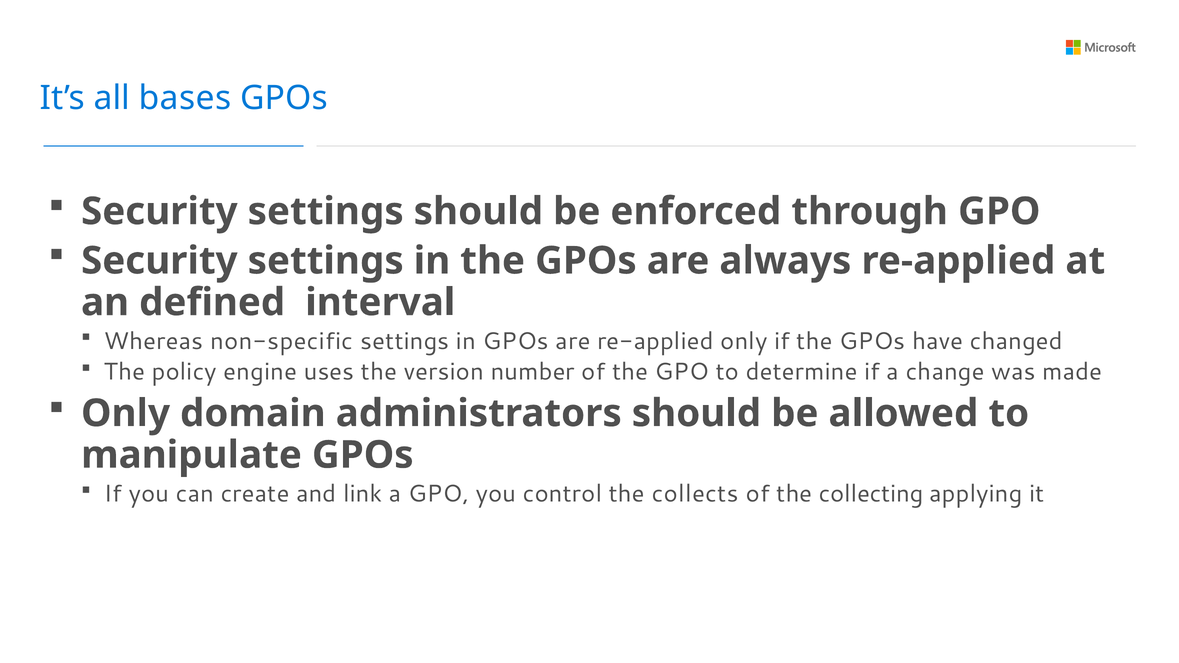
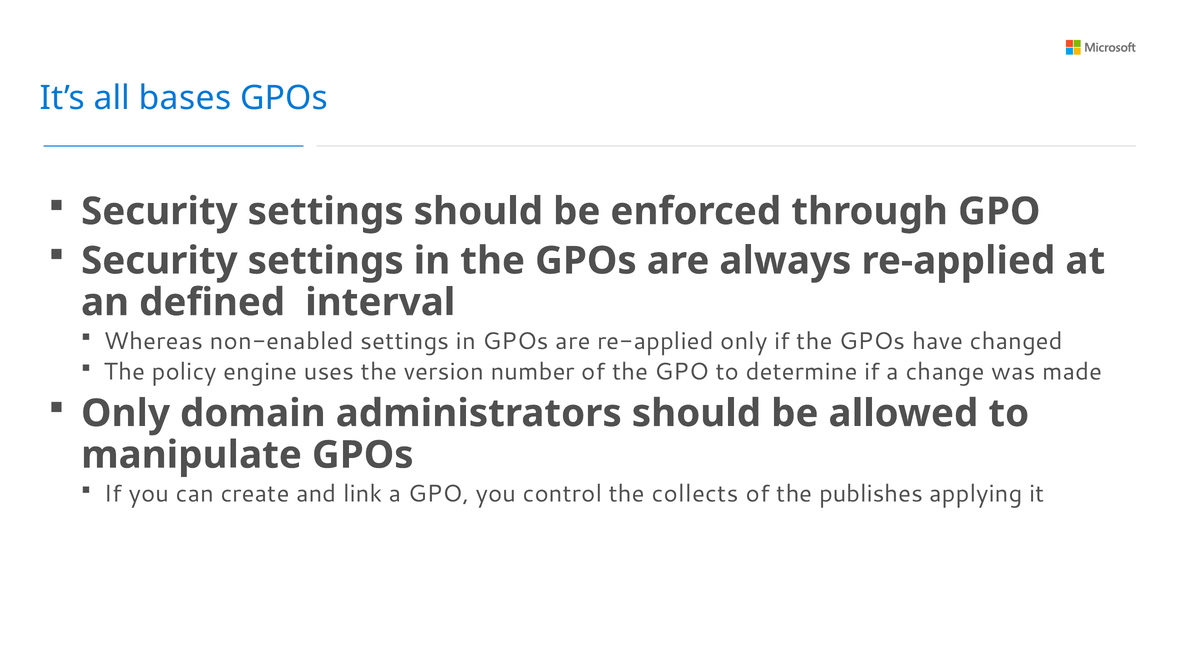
non-specific: non-specific -> non-enabled (282, 341)
collecting: collecting -> publishes (871, 494)
